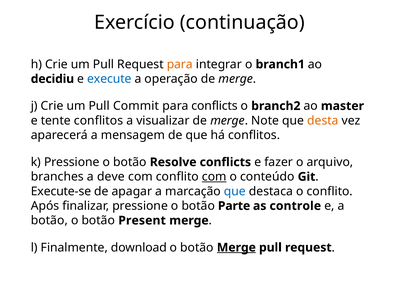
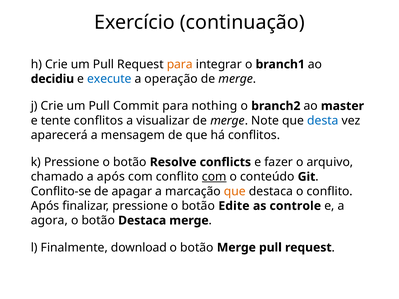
para conflicts: conflicts -> nothing (214, 106)
desta colour: orange -> blue (323, 121)
branches: branches -> chamado (57, 177)
a deve: deve -> após (111, 177)
Execute-se: Execute-se -> Conflito-se (61, 191)
que colour: blue -> orange (235, 191)
Parte: Parte -> Edite (234, 206)
botão: botão -> agora (49, 221)
botão Present: Present -> Destaca (142, 221)
Merge underline: present -> none (236, 248)
